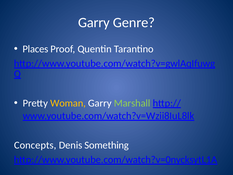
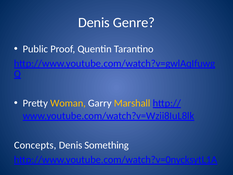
Garry: Garry -> Denis (94, 23)
Places: Places -> Public (35, 49)
Marshall colour: light green -> yellow (132, 103)
